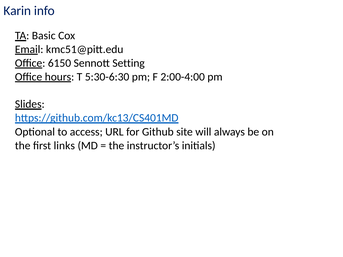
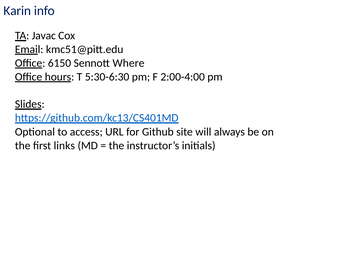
Basic: Basic -> Javac (44, 36)
Setting: Setting -> Where (129, 63)
